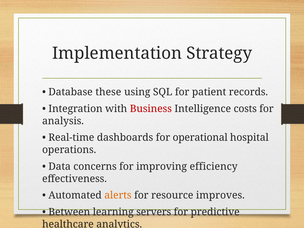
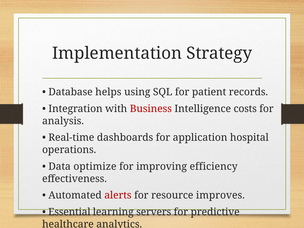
these: these -> helps (108, 92)
operational: operational -> application (200, 138)
concerns: concerns -> optimize (95, 167)
alerts colour: orange -> red (118, 195)
Between: Between -> Essential (69, 212)
